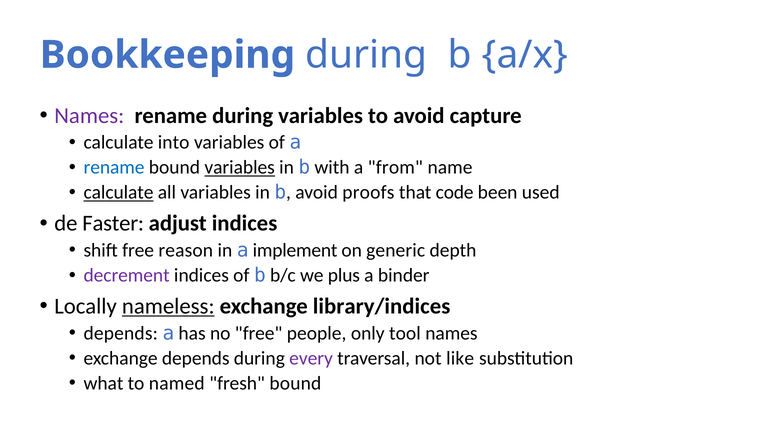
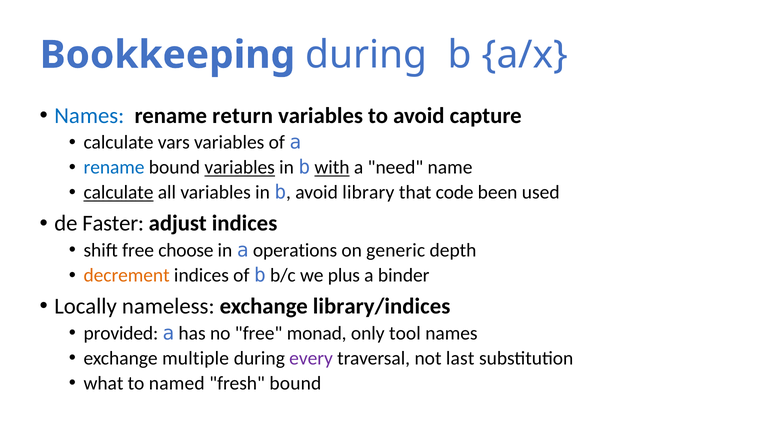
Names colour: purple -> blue (89, 116)
rename during: during -> return (243, 116)
into: into -> vars (174, 142)
with underline: none -> present (332, 168)
from: from -> need (395, 168)
proofs: proofs -> library (368, 193)
reason: reason -> choose (186, 250)
implement: implement -> operations (295, 250)
decrement colour: purple -> orange (127, 275)
nameless underline: present -> none (168, 306)
depends: depends -> provided (121, 333)
people: people -> monad (317, 333)
exchange depends: depends -> multiple (196, 358)
like: like -> last (460, 358)
